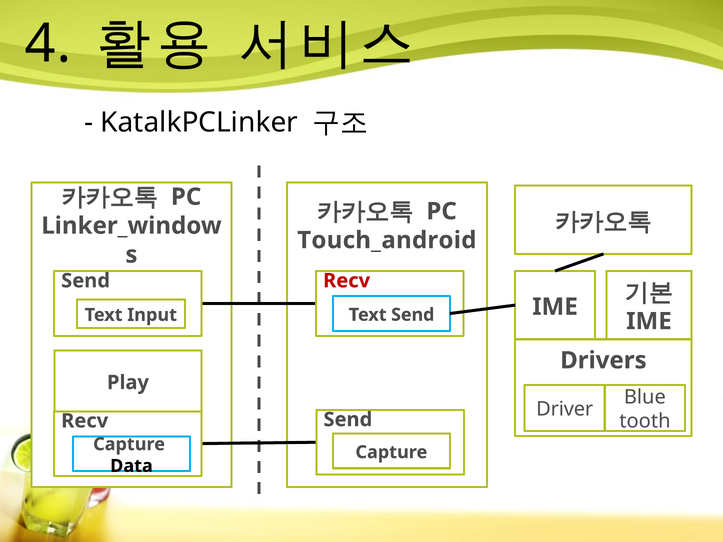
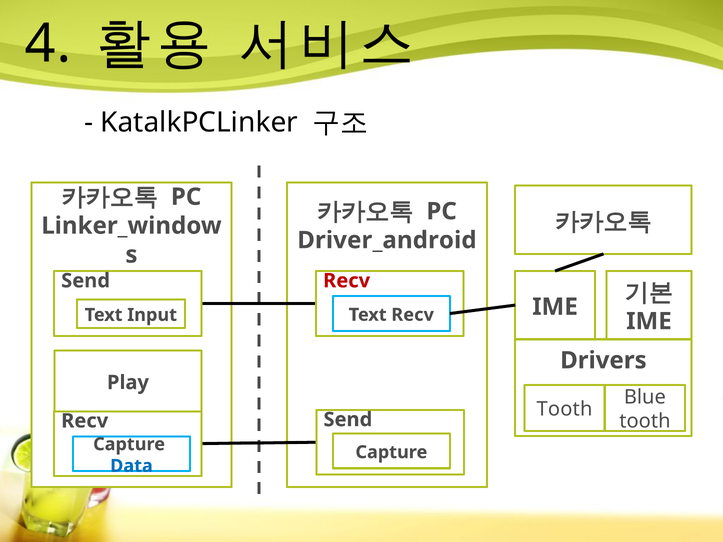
Touch_android: Touch_android -> Driver_android (387, 240)
Text Send: Send -> Recv (413, 315)
Driver: Driver -> Tooth (565, 409)
Data colour: black -> blue (131, 466)
